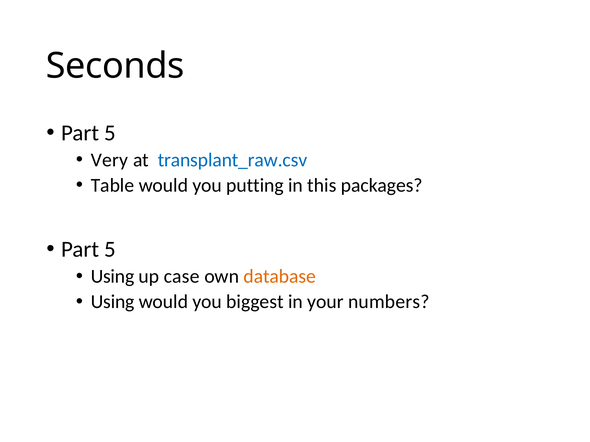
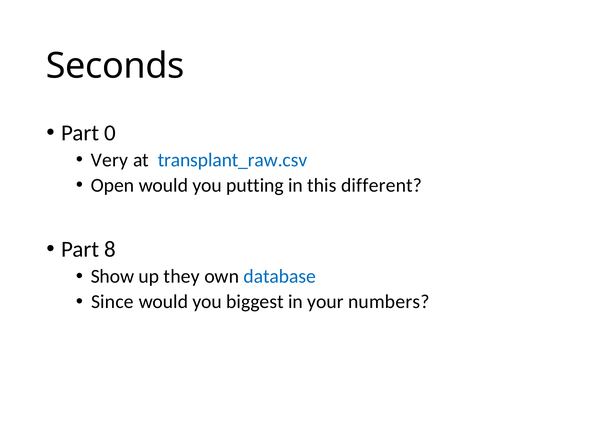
5: 5 -> 0 (110, 133)
Table: Table -> Open (112, 185)
packages: packages -> different (382, 185)
5: 5 -> 8 (110, 250)
Using: Using -> Show (112, 277)
case: case -> they (182, 277)
database colour: orange -> blue (280, 277)
Using: Using -> Since (112, 302)
